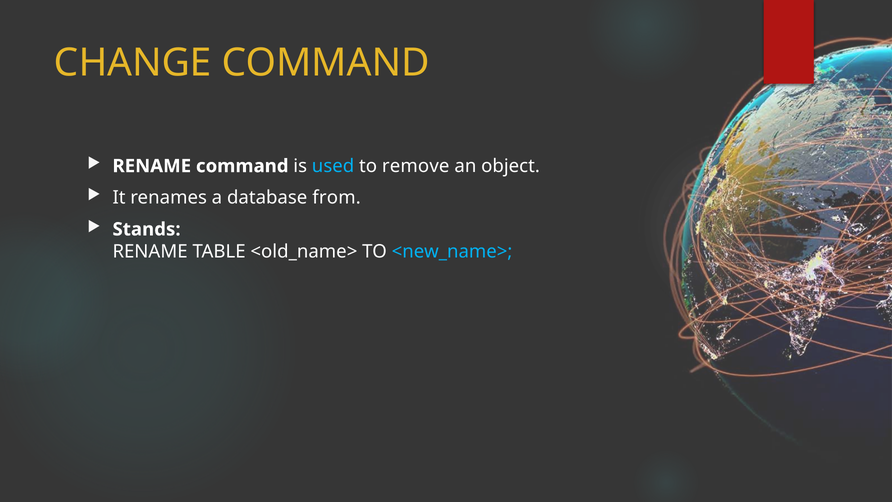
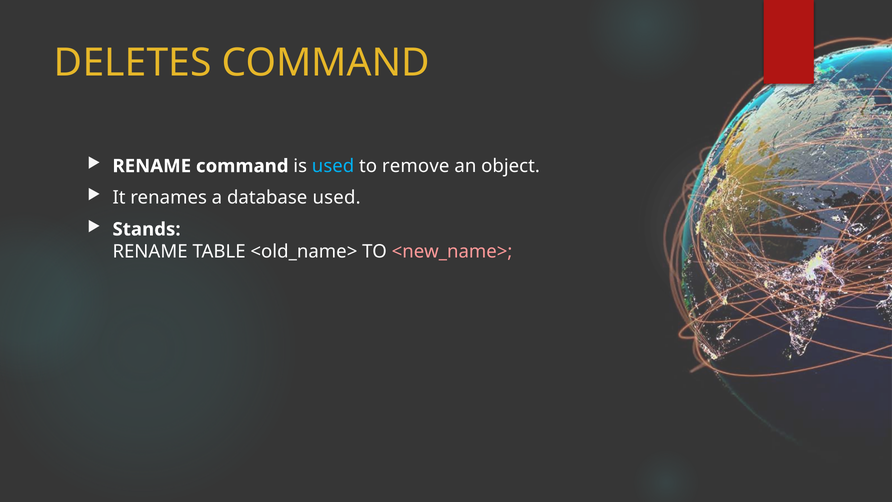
CHANGE: CHANGE -> DELETES (133, 63)
database from: from -> used (337, 198)
<new_name> colour: light blue -> pink (452, 252)
